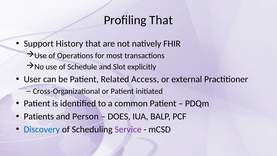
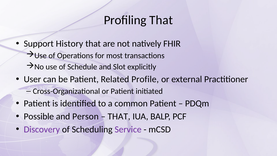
Access: Access -> Profile (145, 79)
Patients: Patients -> Possible (39, 116)
DOES: DOES -> THAT (119, 116)
Discovery colour: blue -> purple (42, 129)
